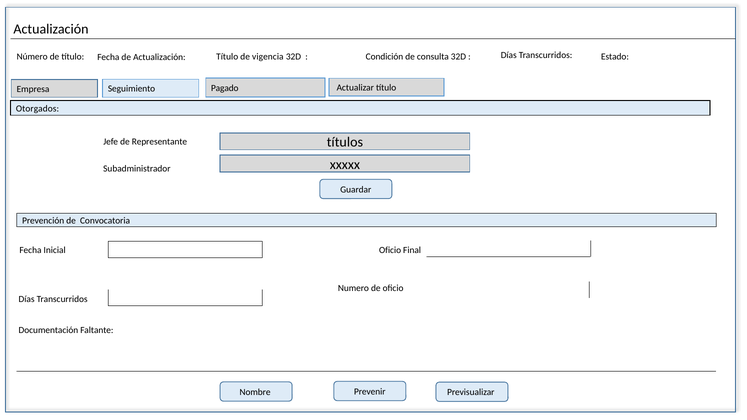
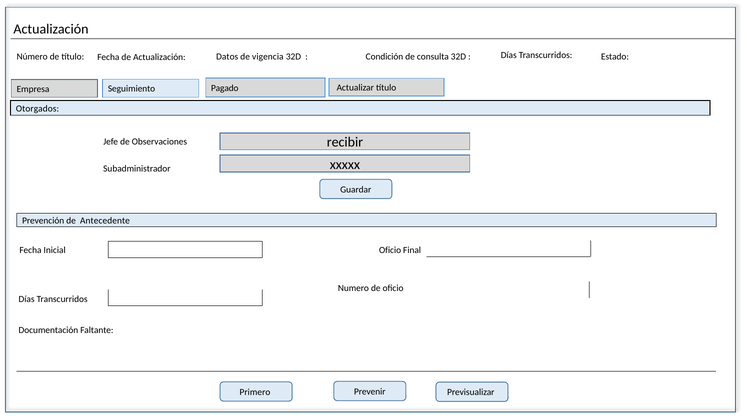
Título: Título -> Datos (227, 57)
títulos: títulos -> recibir (345, 142)
Representante: Representante -> Observaciones (159, 142)
Convocatoria: Convocatoria -> Antecedente (105, 221)
Nombre: Nombre -> Primero (255, 392)
